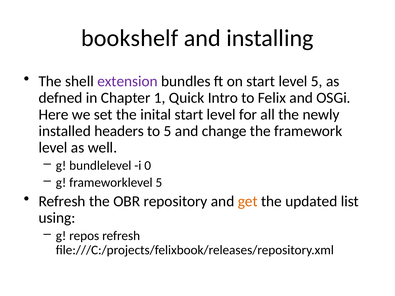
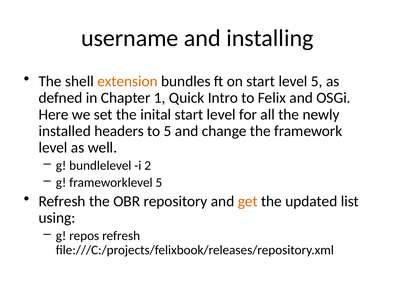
bookshelf: bookshelf -> username (130, 38)
extension colour: purple -> orange (128, 81)
0: 0 -> 2 (148, 166)
